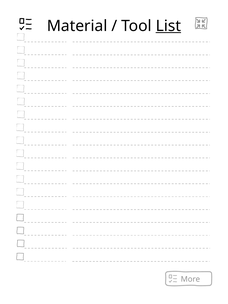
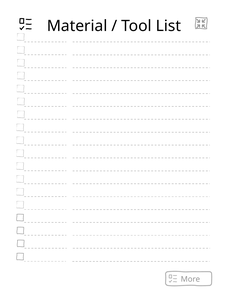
List underline: present -> none (168, 26)
